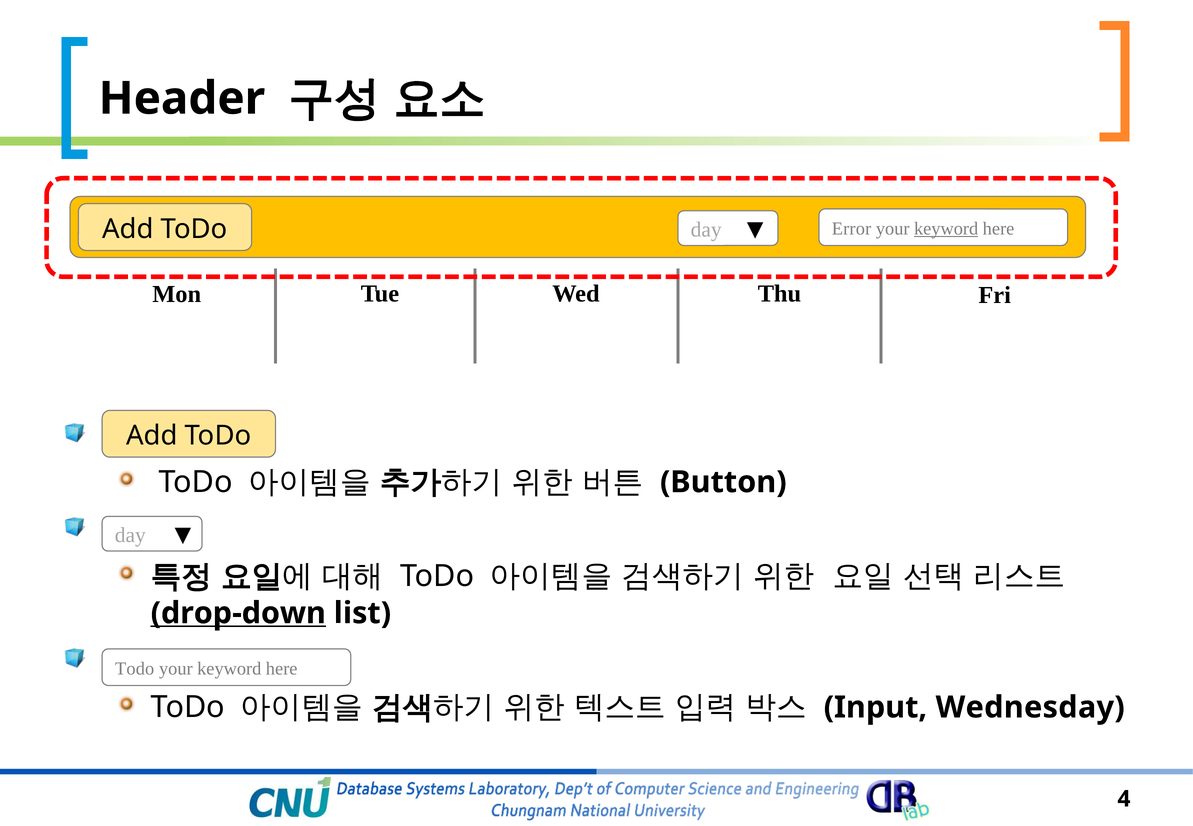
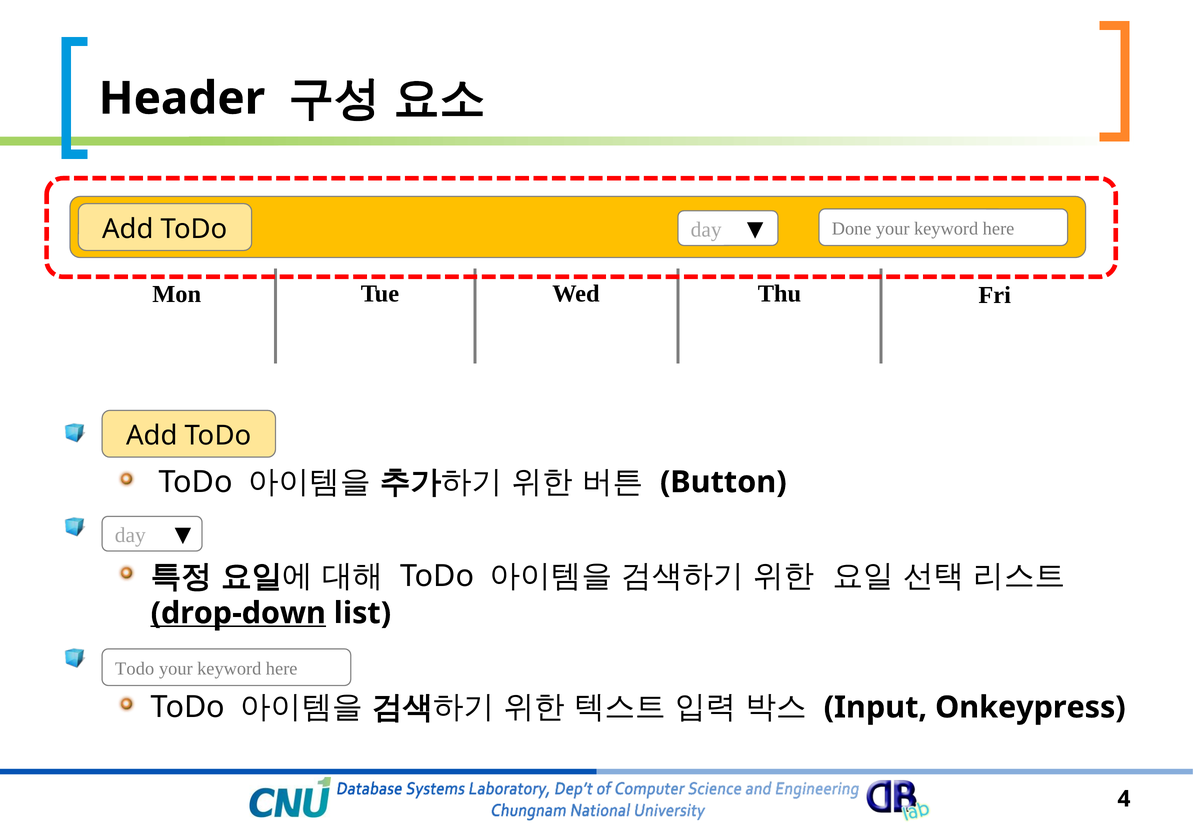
Error: Error -> Done (852, 228)
keyword underline: present -> none (946, 228)
Wednesday: Wednesday -> Onkeypress (1030, 707)
